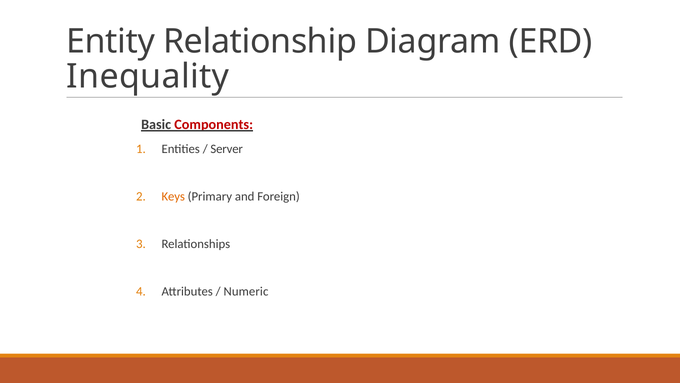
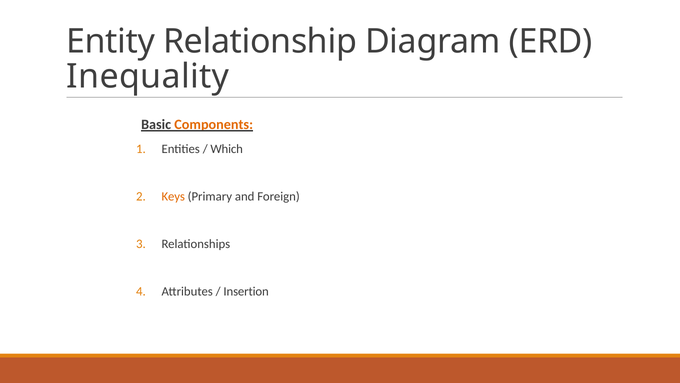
Components colour: red -> orange (214, 125)
Server: Server -> Which (227, 149)
Numeric: Numeric -> Insertion (246, 291)
